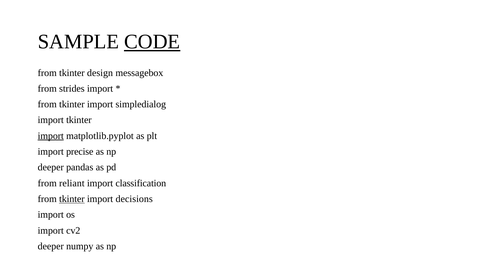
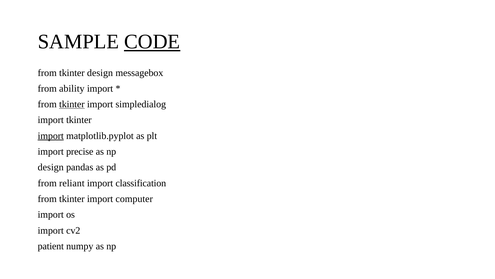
strides: strides -> ability (72, 88)
tkinter underline: none -> present (72, 104)
deeper: deeper -> design (51, 167)
tkinter underline: present -> none (72, 199)
decisions: decisions -> computer (134, 199)
deeper: deeper -> patient (51, 246)
